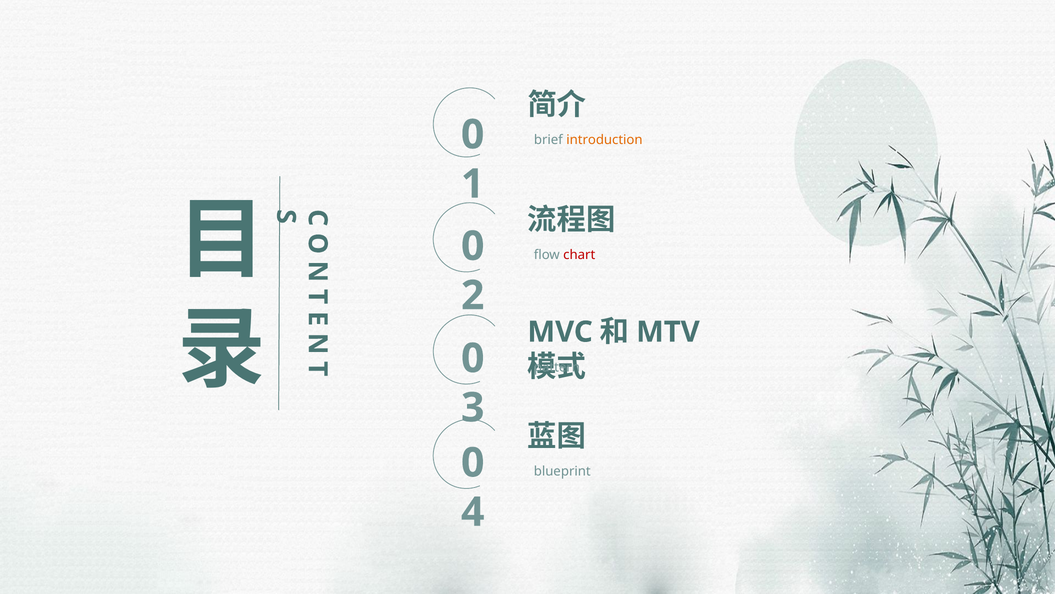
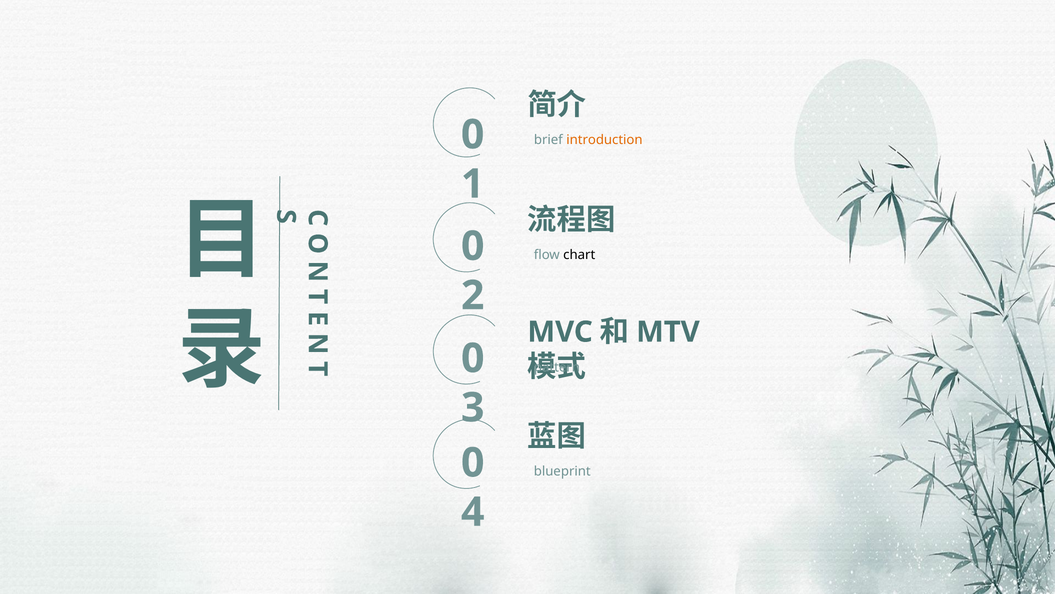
chart colour: red -> black (579, 255)
